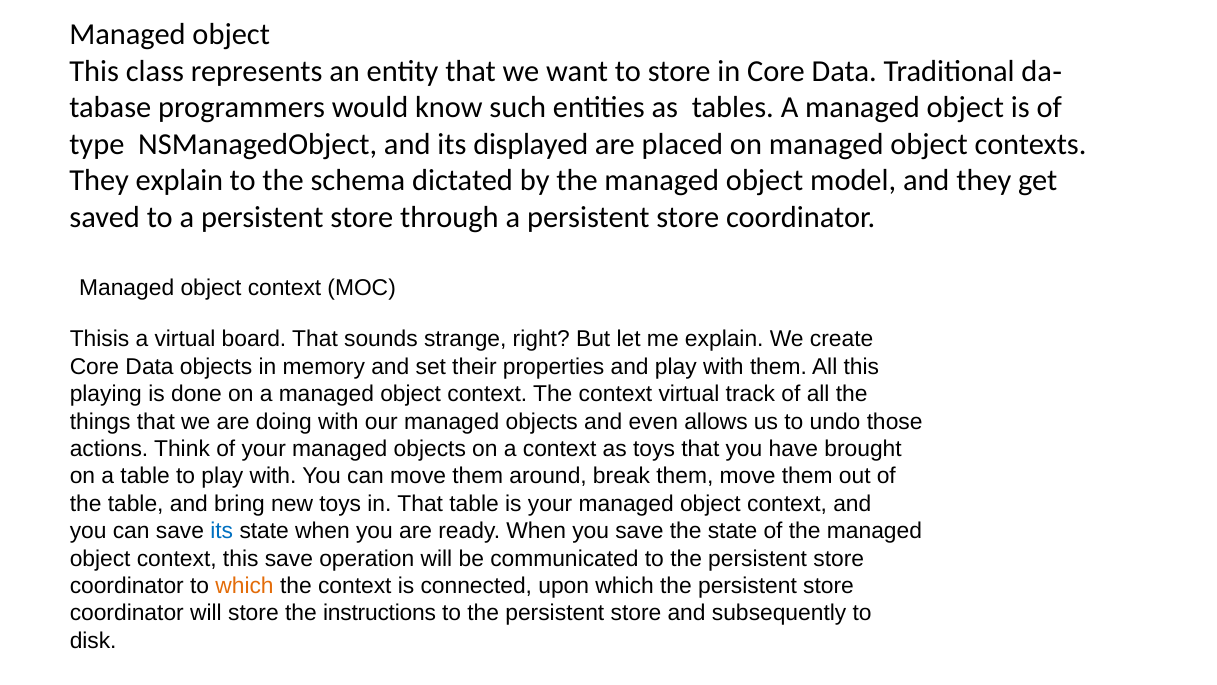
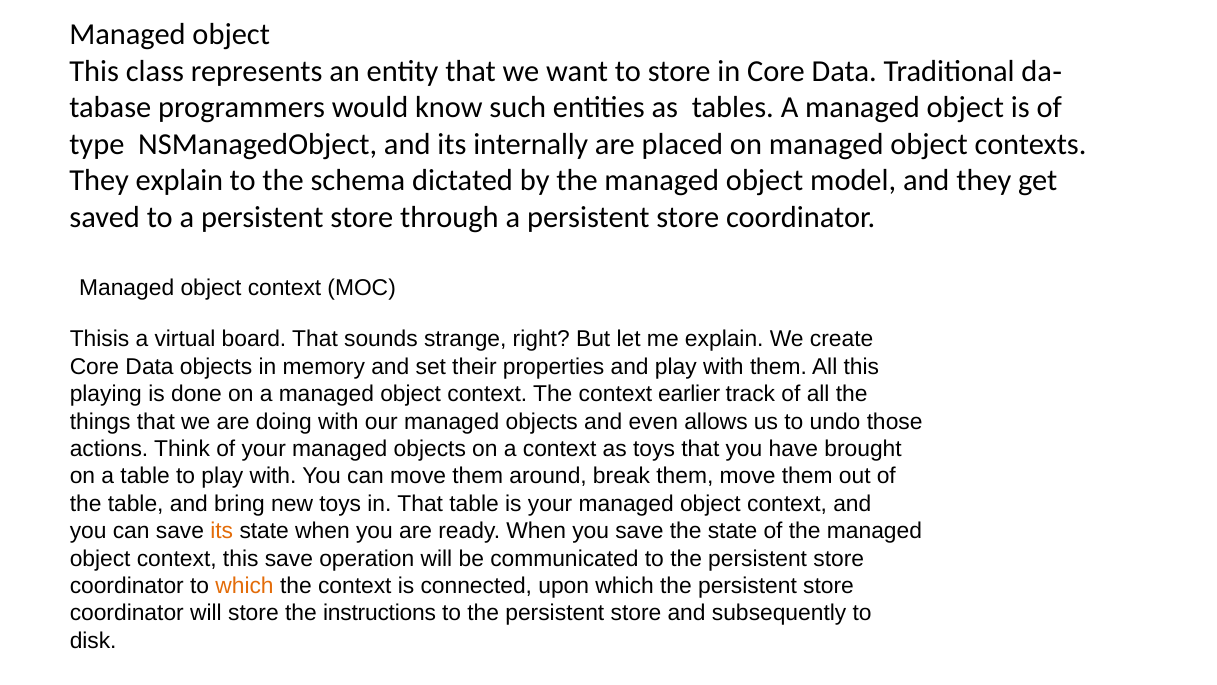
displayed: displayed -> internally (531, 144)
context virtual: virtual -> earlier (689, 394)
its colour: blue -> orange (222, 531)
